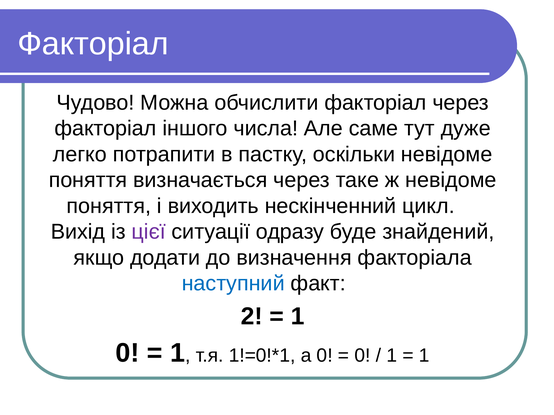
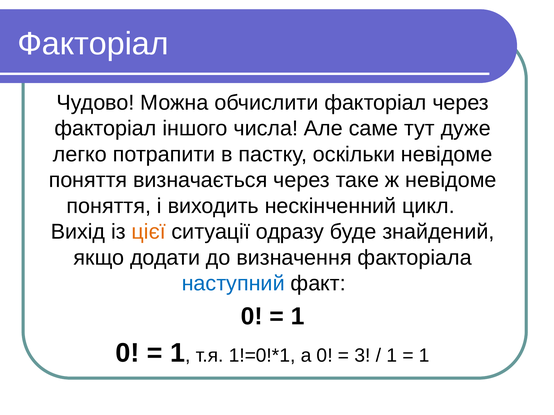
цієї colour: purple -> orange (149, 232)
2: 2 -> 0 (252, 317)
0: 0 -> 3 (363, 356)
